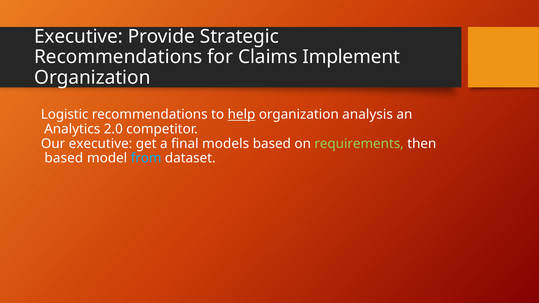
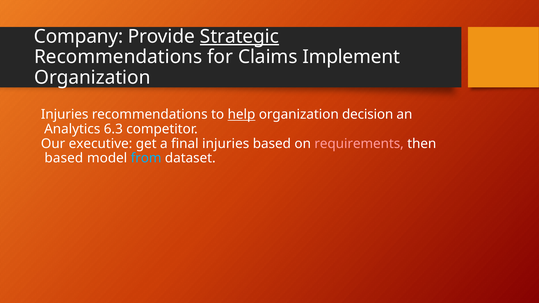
Executive: Executive -> Company (79, 36)
Strategic underline: none -> present (239, 36)
Logistic: Logistic -> Injuries (65, 115)
analysis: analysis -> decision (368, 115)
2.0: 2.0 -> 6.3 (113, 129)
final models: models -> injuries (226, 144)
requirements colour: light green -> pink (359, 144)
